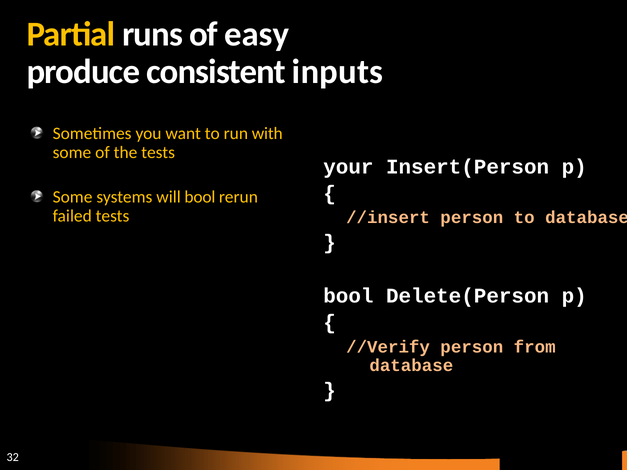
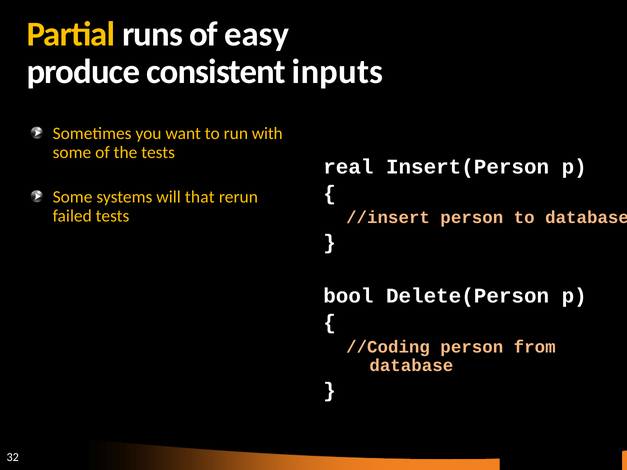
your: your -> real (348, 167)
will bool: bool -> that (200, 197)
//Verify: //Verify -> //Coding (388, 347)
